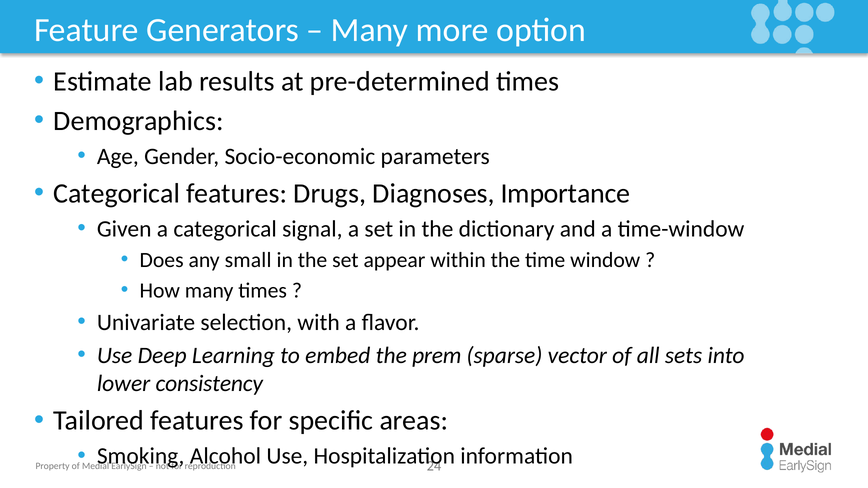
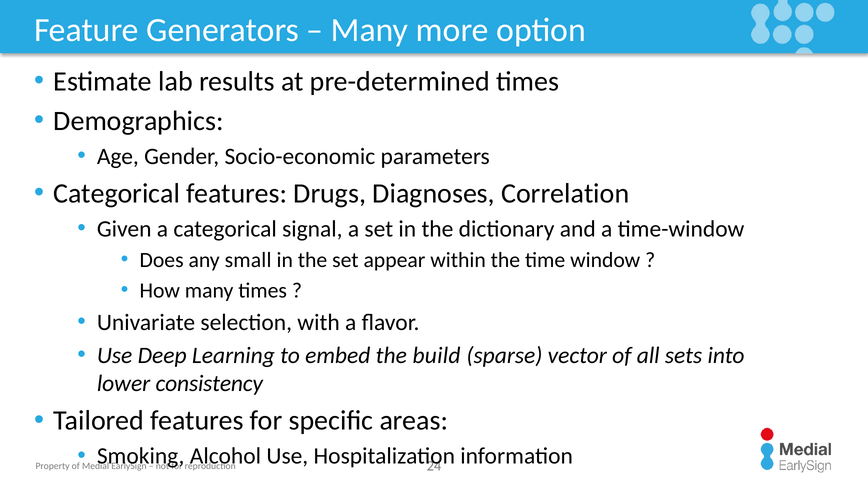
Importance: Importance -> Correlation (565, 193)
prem: prem -> build (437, 356)
